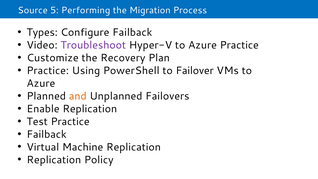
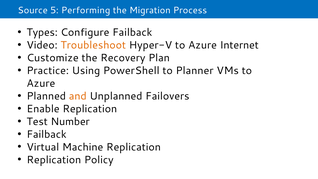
Troubleshoot colour: purple -> orange (93, 45)
Azure Practice: Practice -> Internet (239, 45)
Failover: Failover -> Planner (195, 71)
Test Practice: Practice -> Number (70, 121)
